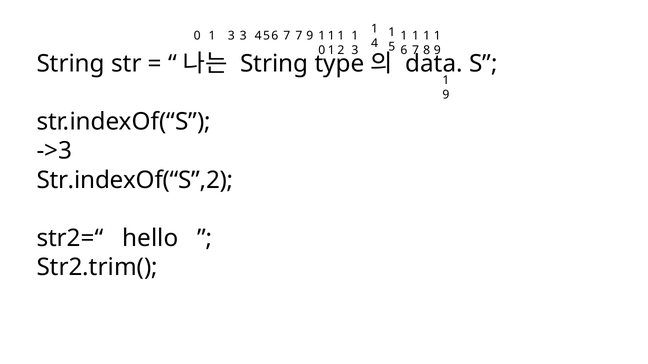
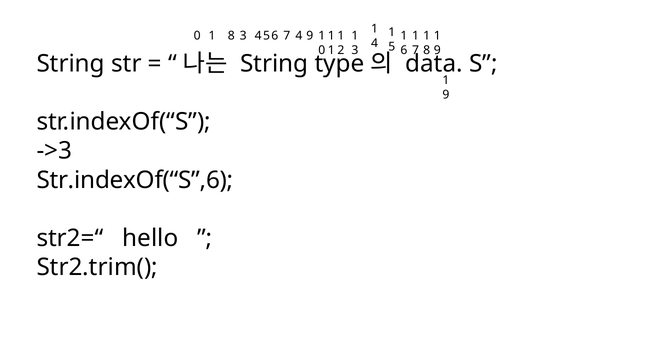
0 1 3: 3 -> 8 (231, 36)
7 7: 7 -> 4 (299, 36)
Str.indexOf(“S”,2: Str.indexOf(“S”,2 -> Str.indexOf(“S”,6 (135, 180)
